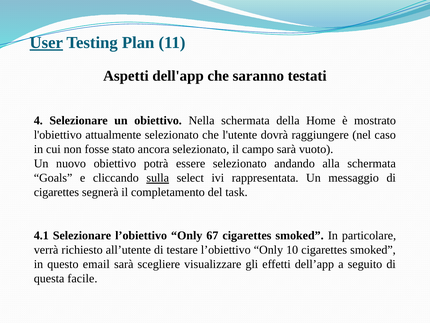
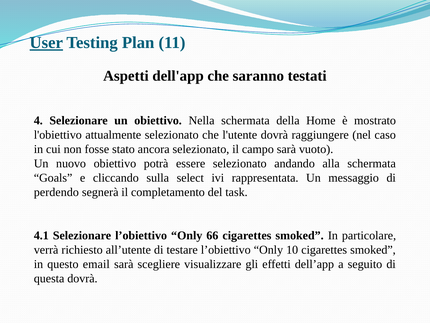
sulla underline: present -> none (158, 178)
cigarettes: cigarettes -> perdendo (56, 192)
67: 67 -> 66 (212, 235)
questa facile: facile -> dovrà (82, 278)
